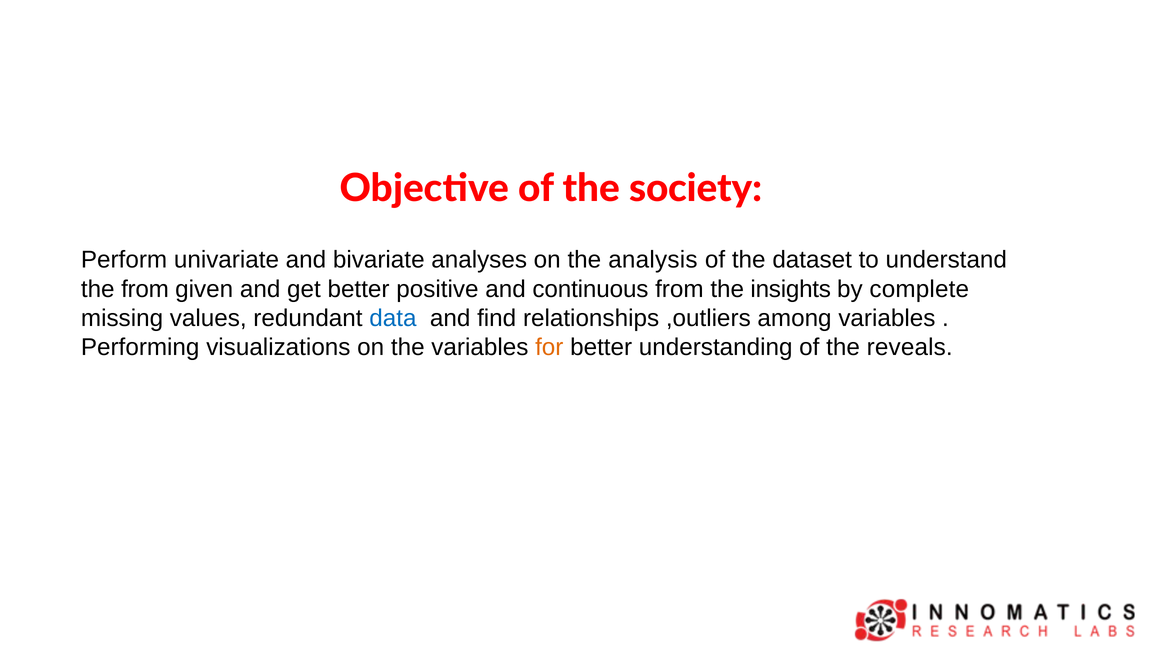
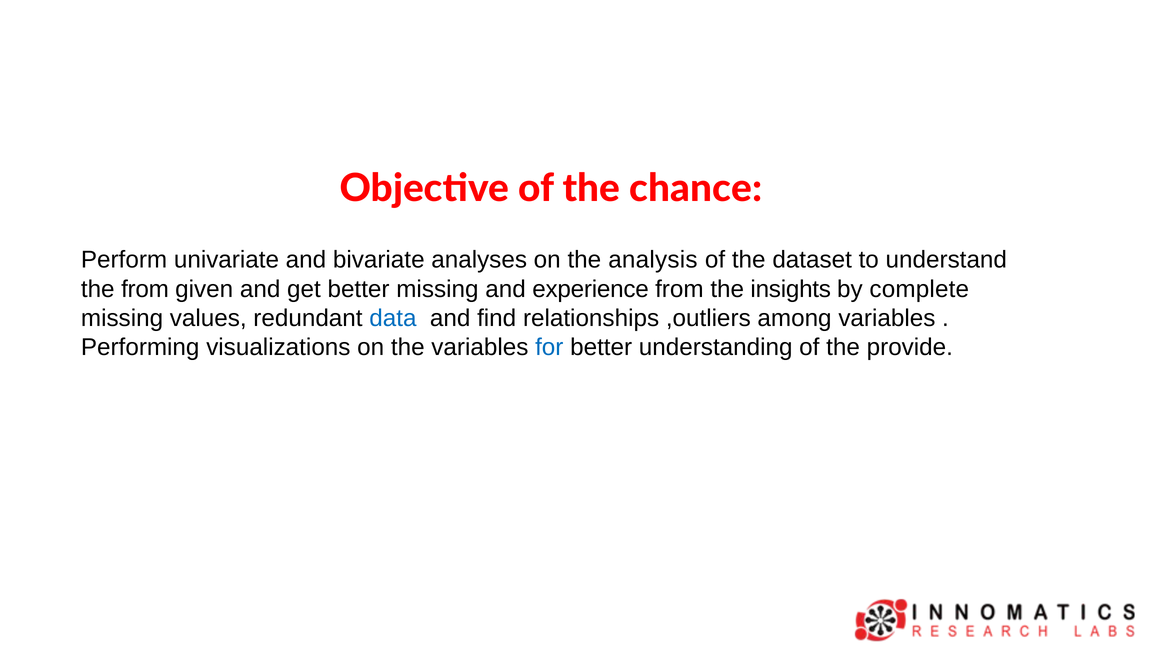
society: society -> chance (696, 189)
better positive: positive -> missing (437, 289)
continuous: continuous -> experience (591, 289)
for colour: orange -> blue (549, 347)
reveals: reveals -> provide (910, 347)
